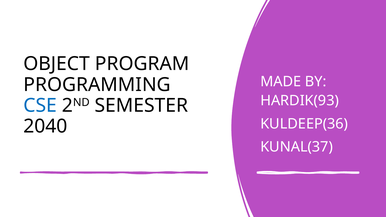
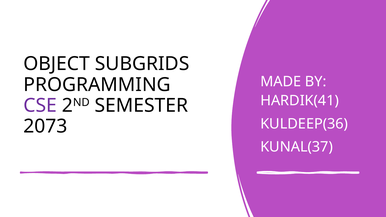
PROGRAM: PROGRAM -> SUBGRIDS (142, 64)
HARDIK(93: HARDIK(93 -> HARDIK(41 (300, 101)
CSE colour: blue -> purple (40, 106)
2040: 2040 -> 2073 (45, 126)
